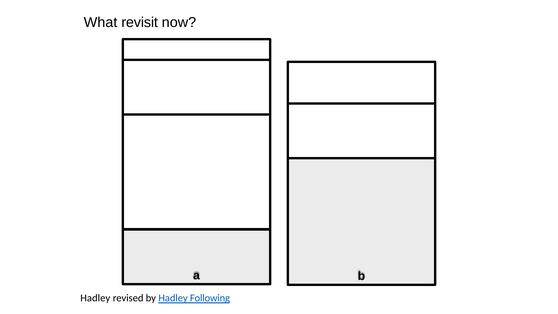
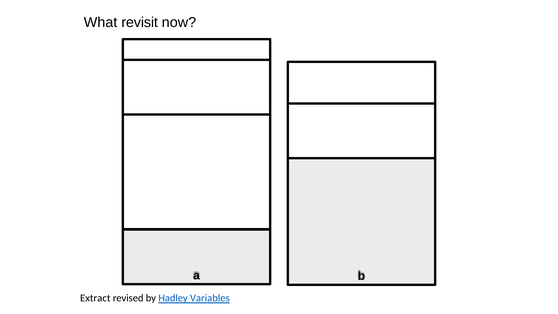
Hadley: Hadley -> Extract (95, 298)
Following: Following -> Variables (210, 298)
